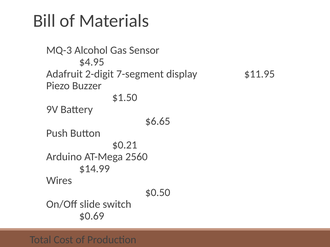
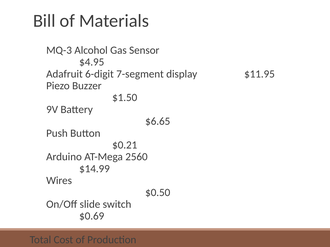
2-digit: 2-digit -> 6-digit (99, 74)
